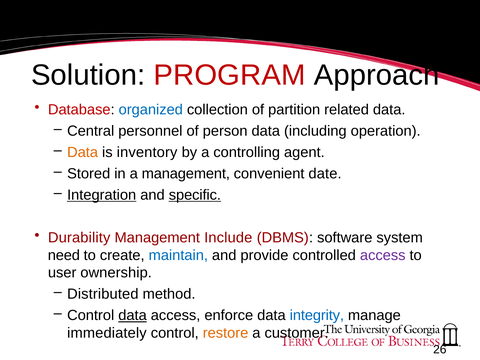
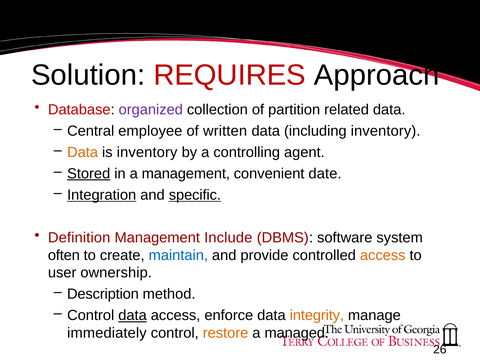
PROGRAM: PROGRAM -> REQUIRES (230, 75)
organized colour: blue -> purple (151, 110)
personnel: personnel -> employee (150, 131)
person: person -> written (225, 131)
including operation: operation -> inventory (386, 131)
Stored underline: none -> present (89, 174)
Durability: Durability -> Definition (79, 238)
need: need -> often (64, 255)
access colour: purple -> orange (383, 255)
Distributed: Distributed -> Description (103, 294)
integrity colour: blue -> orange (317, 315)
customer: customer -> managed (297, 333)
